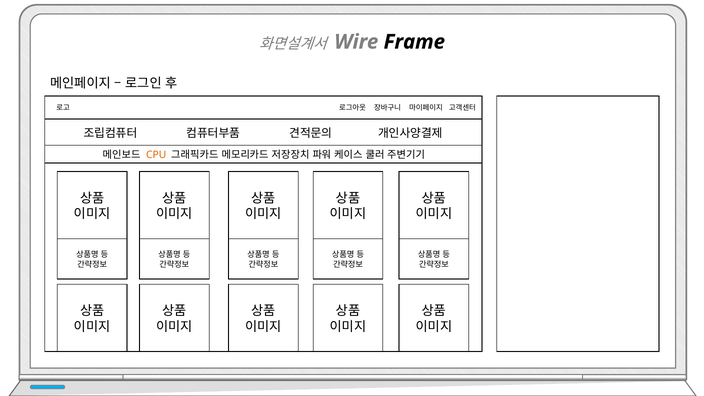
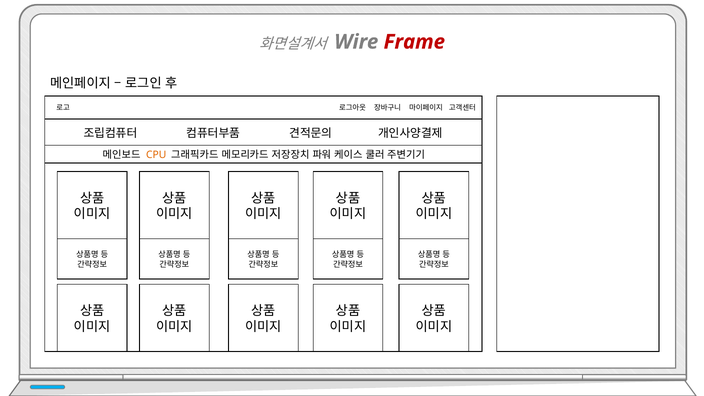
Frame colour: black -> red (414, 42)
